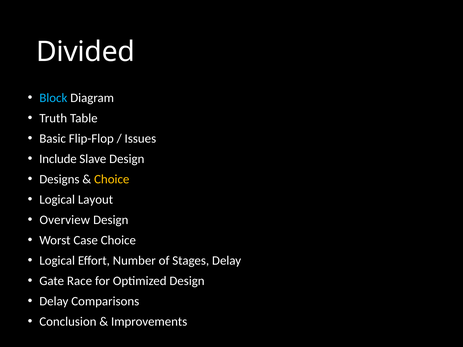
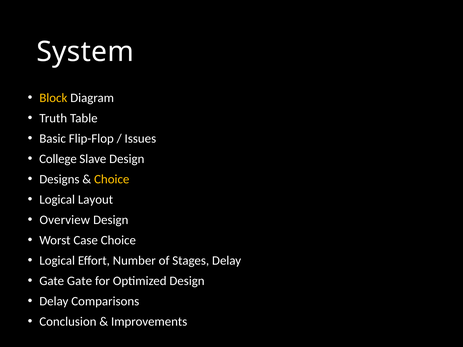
Divided: Divided -> System (85, 52)
Block colour: light blue -> yellow (53, 98)
Include: Include -> College (58, 159)
Gate Race: Race -> Gate (80, 281)
